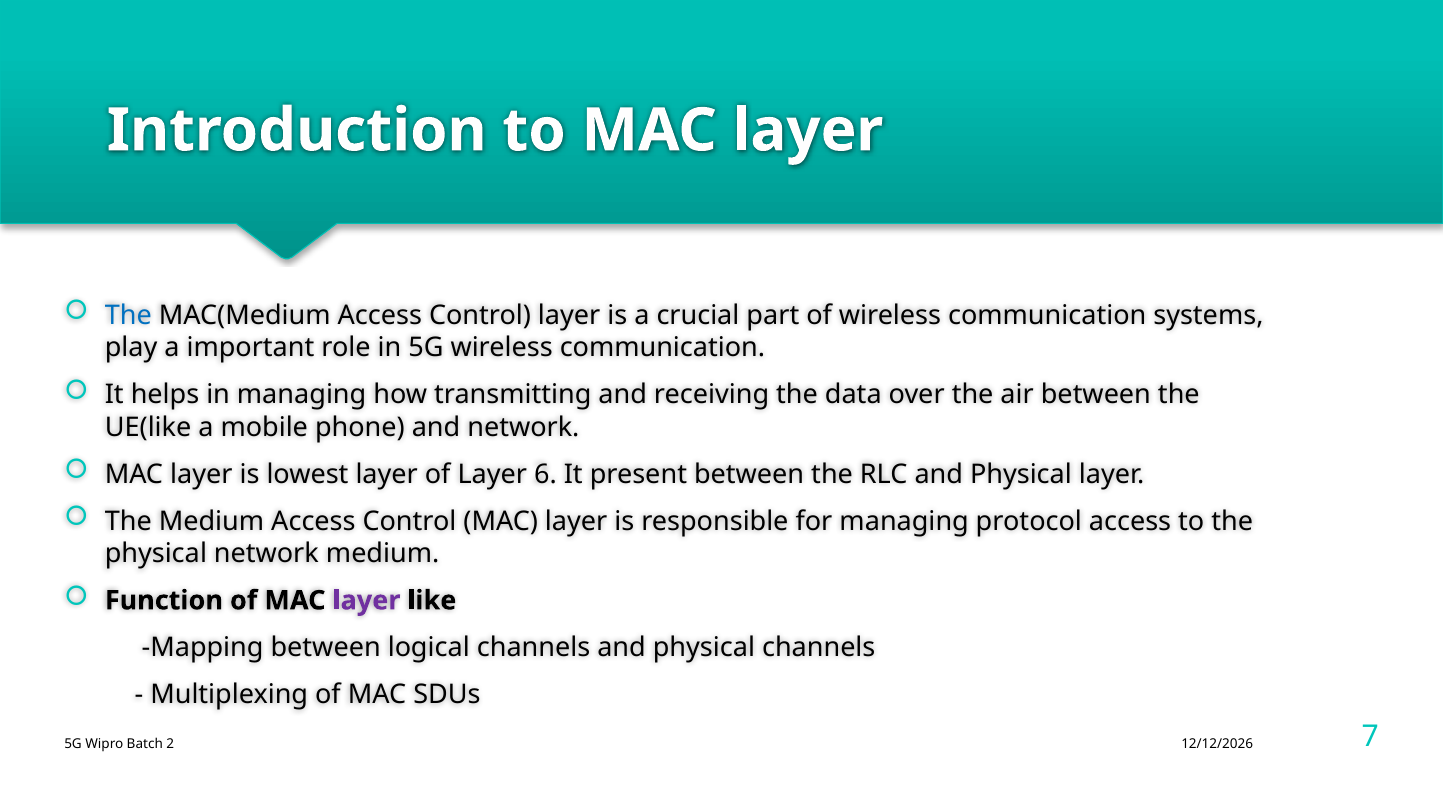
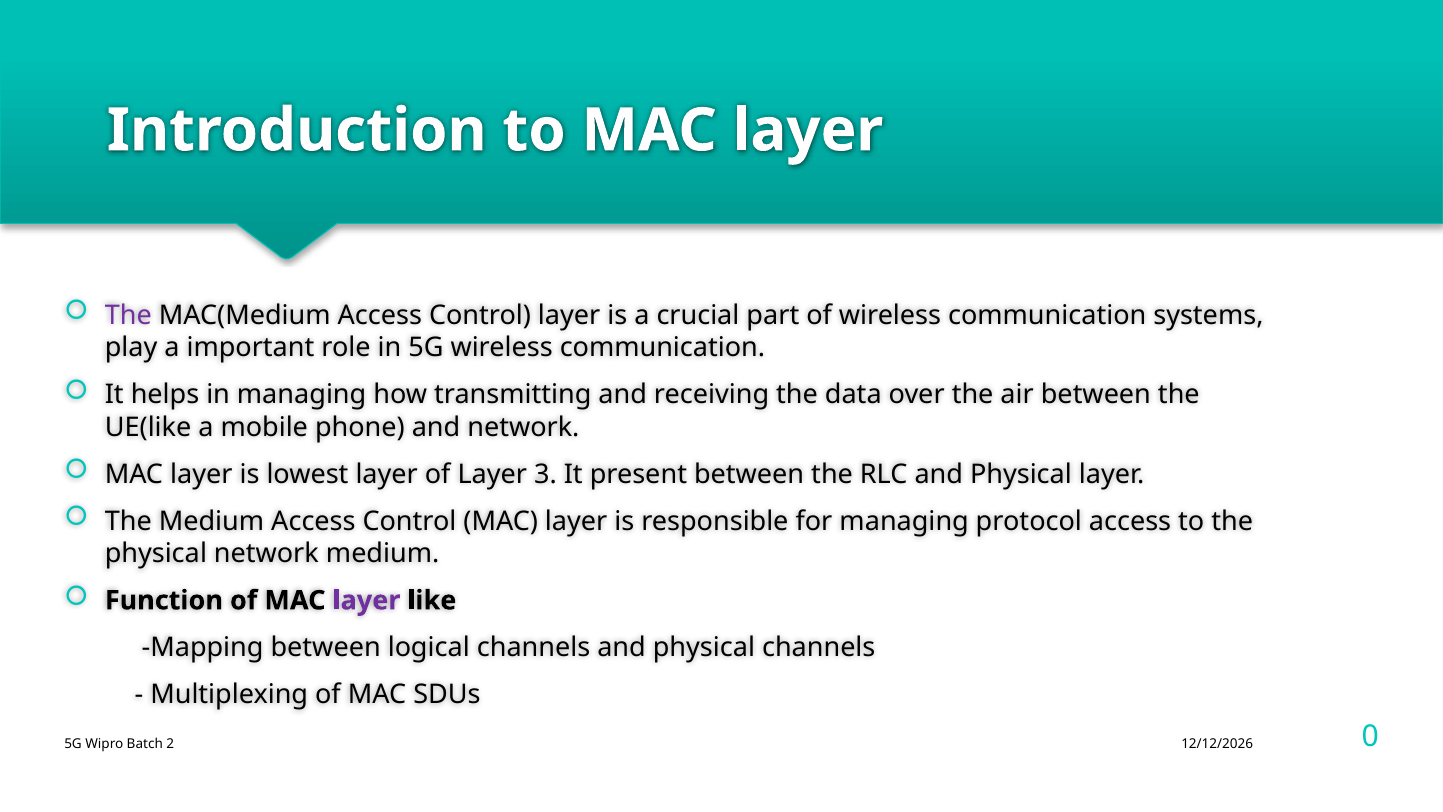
The colour: blue -> purple (128, 315)
6: 6 -> 3 (546, 474)
7: 7 -> 0 (1370, 736)
